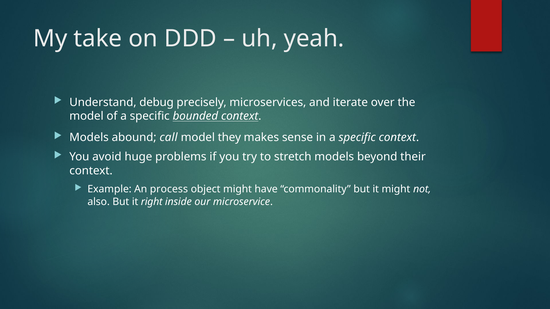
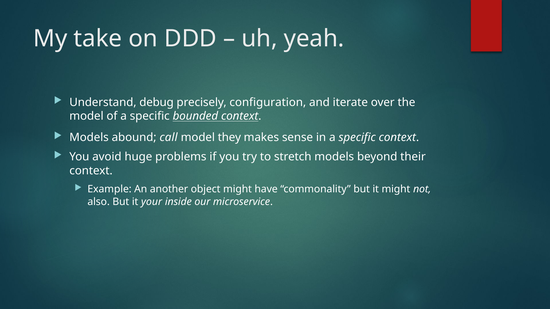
microservices: microservices -> configuration (268, 102)
process: process -> another (169, 189)
right: right -> your (152, 202)
